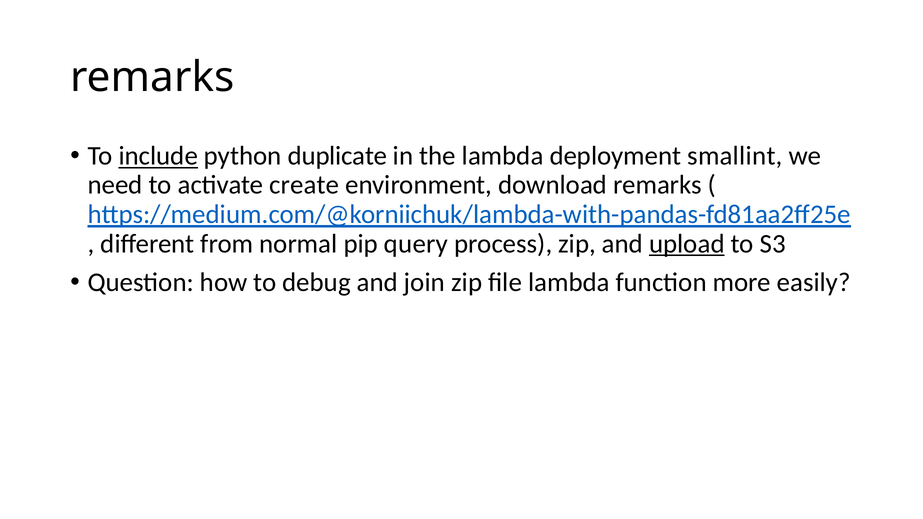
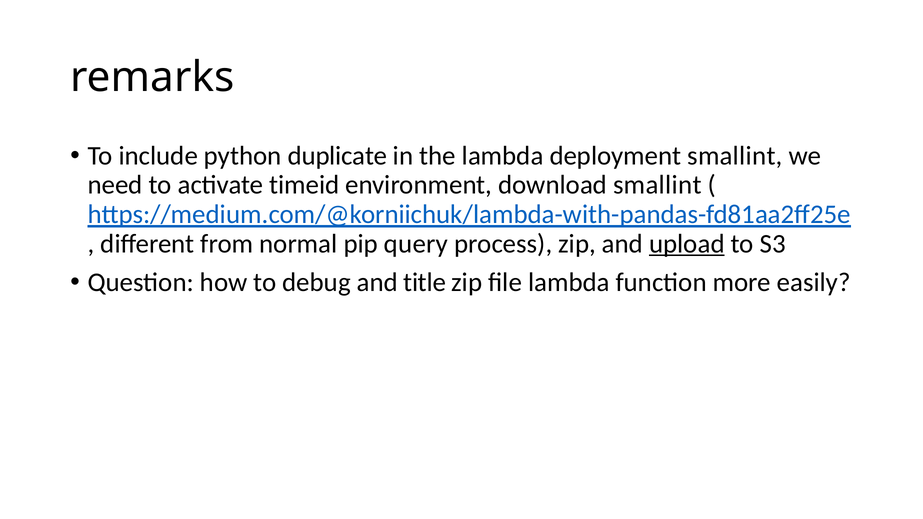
include underline: present -> none (158, 156)
create: create -> timeid (304, 185)
download remarks: remarks -> smallint (657, 185)
join: join -> title (425, 283)
